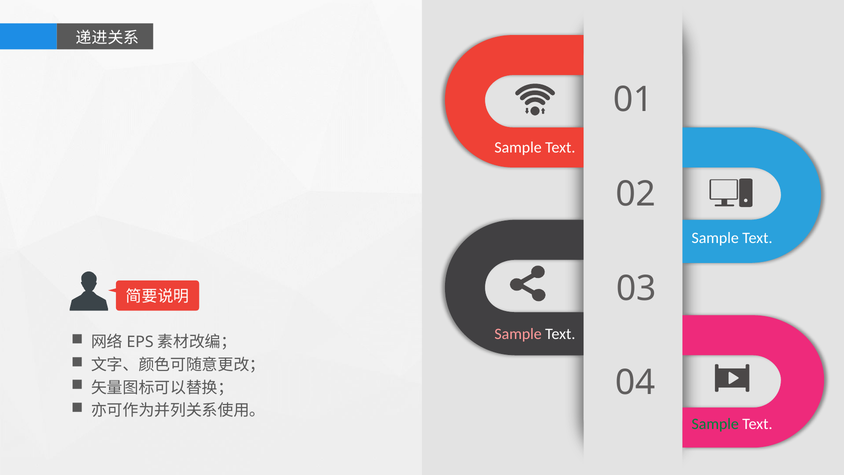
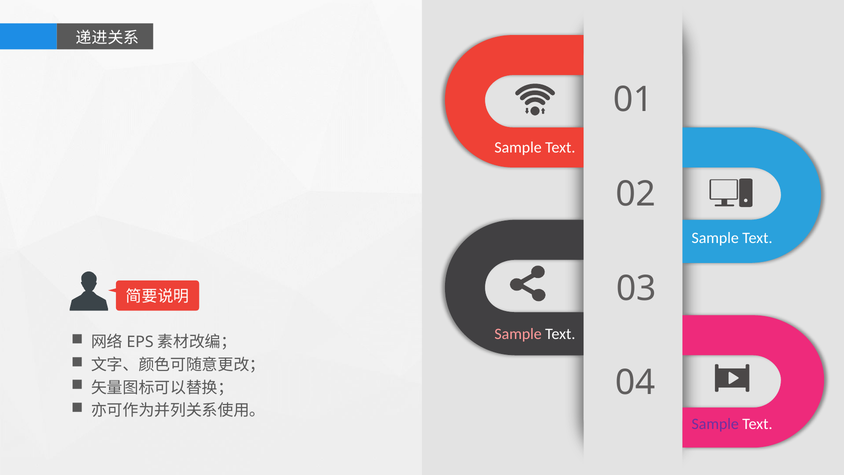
Sample colour: green -> purple (715, 424)
